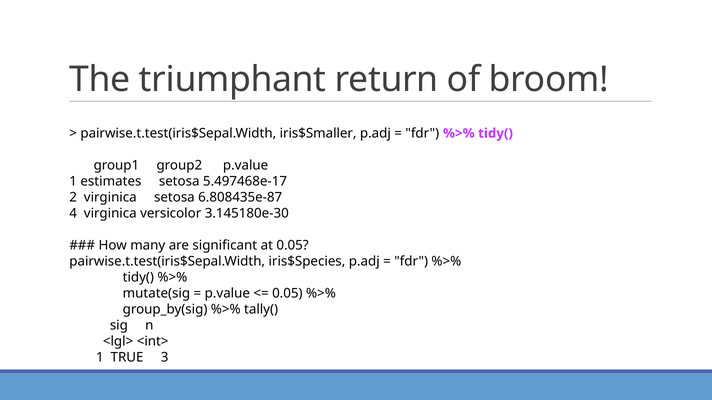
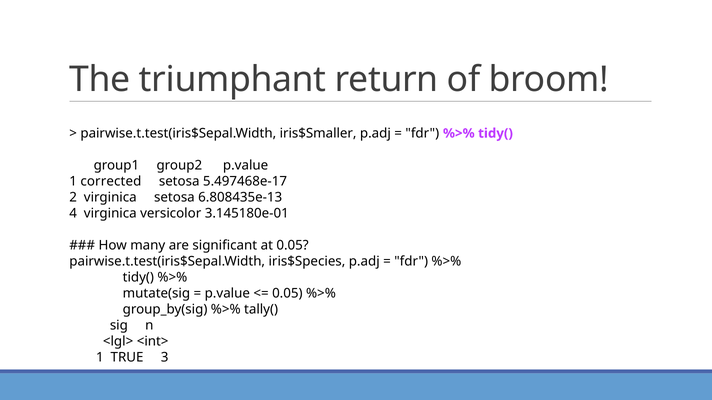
estimates: estimates -> corrected (111, 182)
6.808435e-87: 6.808435e-87 -> 6.808435e-13 (240, 198)
3.145180e-30: 3.145180e-30 -> 3.145180e-01 (247, 214)
